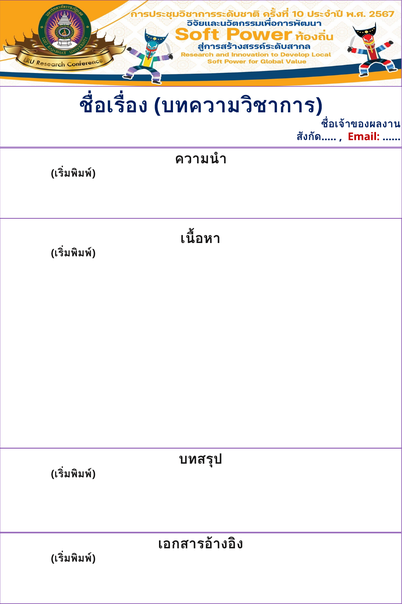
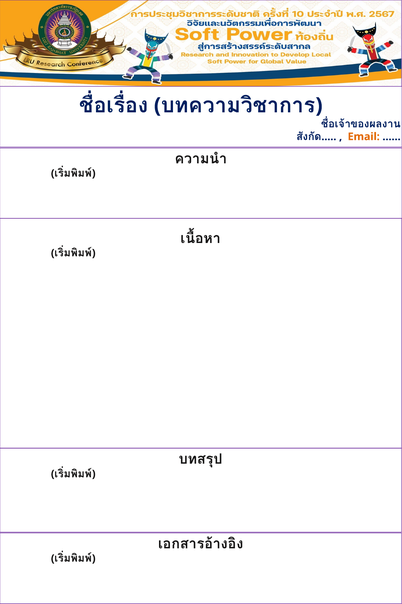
Email colour: red -> orange (364, 136)
